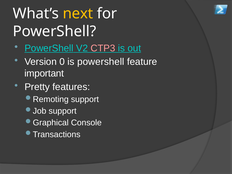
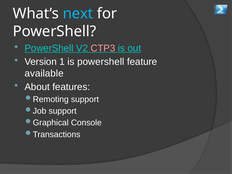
next colour: yellow -> light blue (78, 14)
0: 0 -> 1 (62, 62)
important: important -> available (44, 73)
Pretty: Pretty -> About (37, 87)
